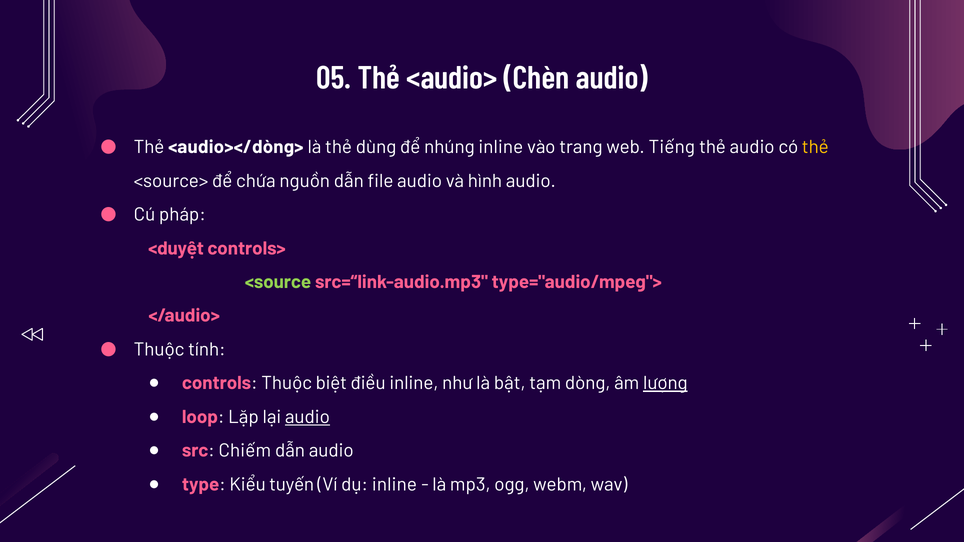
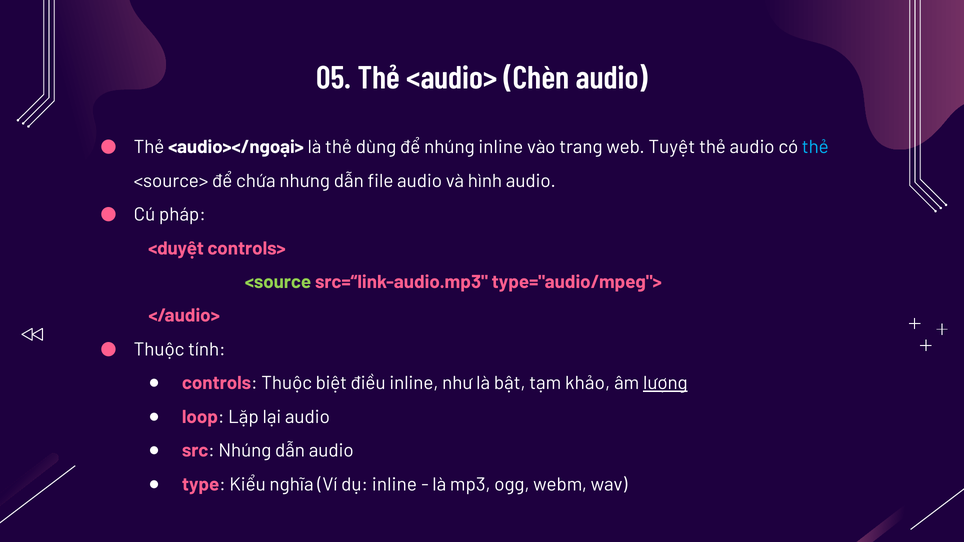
<audio></dòng>: <audio></dòng> -> <audio></ngoại> (236, 147)
Tiếng: Tiếng -> Tuyệt (672, 147)
thẻ colour: yellow -> light blue (815, 147)
nguồn: nguồn -> nhưng (305, 181)
dòng: dòng -> khảo (588, 383)
audio underline: present -> none (307, 417)
src Chiếm: Chiếm -> Nhúng (245, 451)
tuyến: tuyến -> nghĩa (292, 485)
